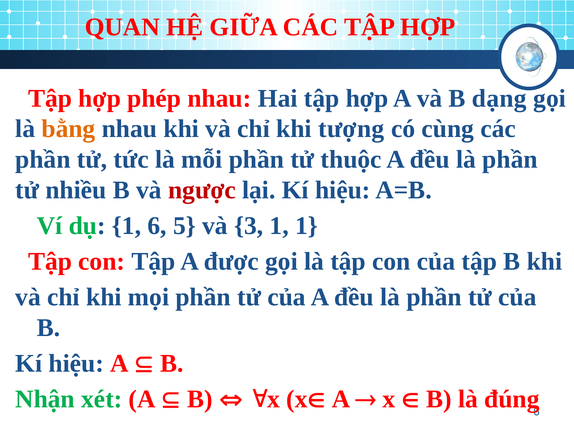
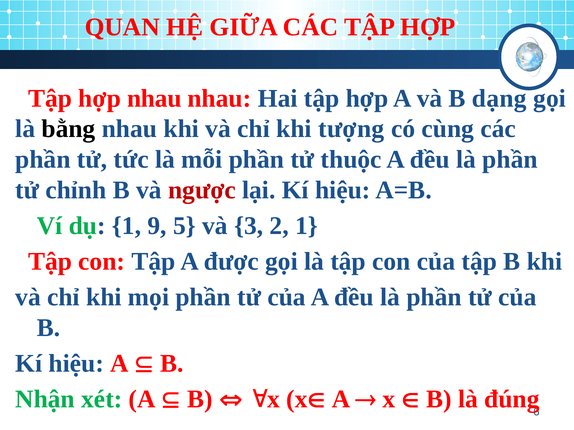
hợp phép: phép -> nhau (154, 98)
bằng colour: orange -> black (68, 129)
nhiều: nhiều -> chỉnh (76, 190)
1 6: 6 -> 9 (157, 226)
3 1: 1 -> 2 (279, 226)
